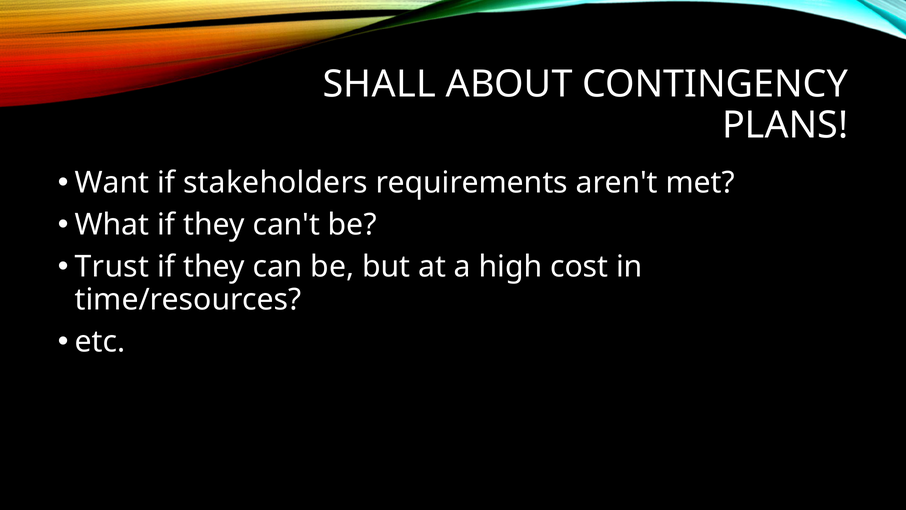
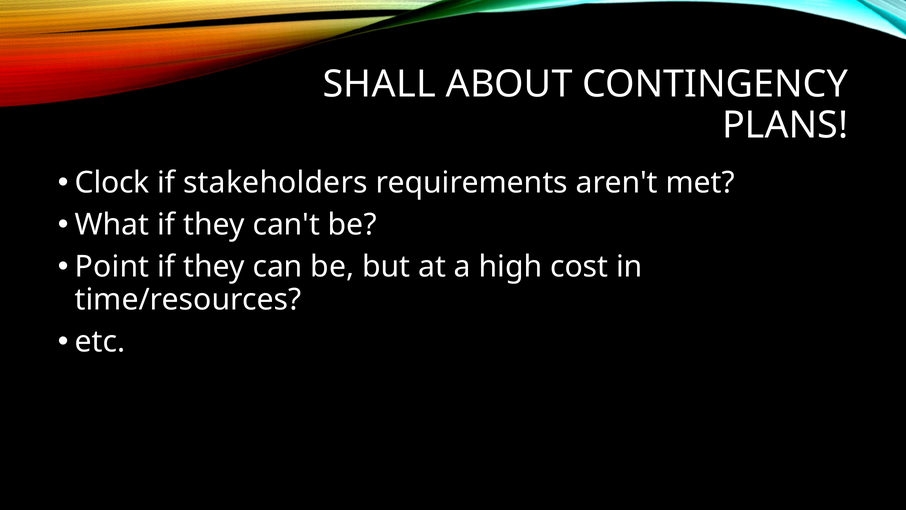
Want: Want -> Clock (112, 183)
Trust: Trust -> Point (112, 267)
